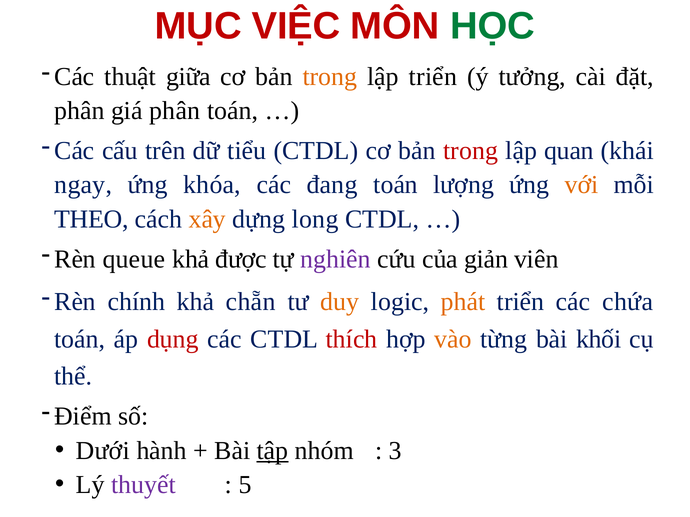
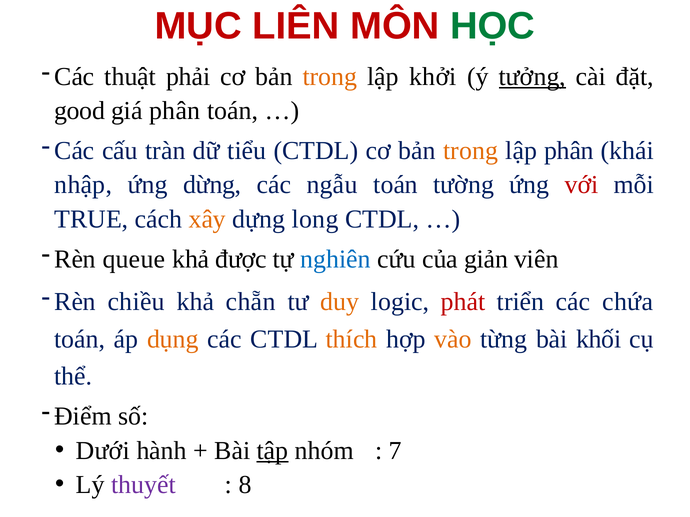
VIỆC: VIỆC -> LIÊN (296, 26)
giữa: giữa -> phải (188, 77)
lập triển: triển -> khởi (433, 77)
tưởng underline: none -> present (532, 77)
phân: phân -> good (80, 111)
trên: trên -> tràn (165, 151)
trong colour: red -> orange (471, 151)
lập quan: quan -> phân (569, 151)
ngay: ngay -> nhập (83, 185)
khóa: khóa -> dừng (212, 185)
đang: đang -> ngẫu (332, 185)
lượng: lượng -> tường (464, 185)
với colour: orange -> red (581, 185)
THEO: THEO -> TRUE (91, 219)
nghiên colour: purple -> blue (336, 259)
chính: chính -> chiều (136, 302)
phát colour: orange -> red (463, 302)
dụng colour: red -> orange (173, 340)
thích colour: red -> orange (352, 340)
3: 3 -> 7 (395, 451)
5: 5 -> 8 (245, 485)
